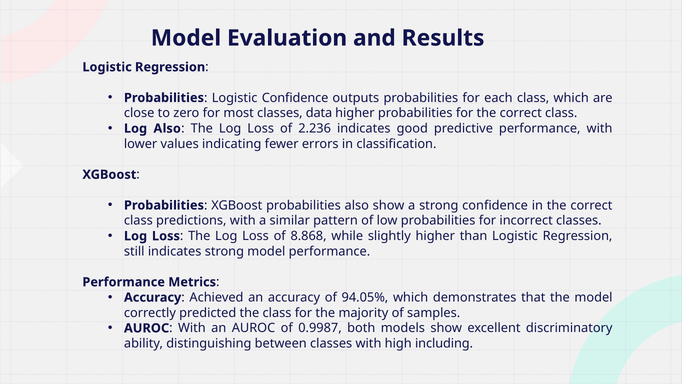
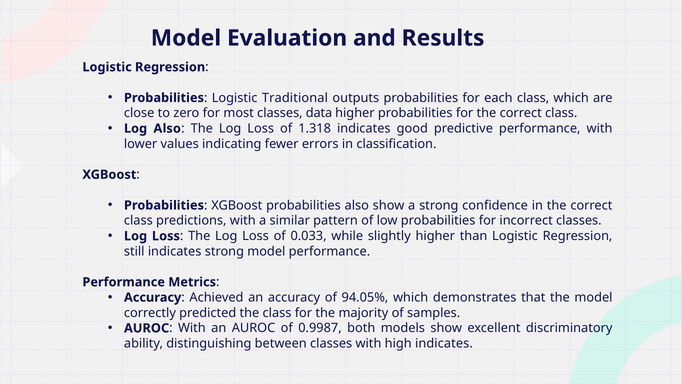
Logistic Confidence: Confidence -> Traditional (295, 98)
2.236: 2.236 -> 1.318 (315, 128)
8.868: 8.868 -> 0.033 (309, 236)
high including: including -> indicates (444, 343)
